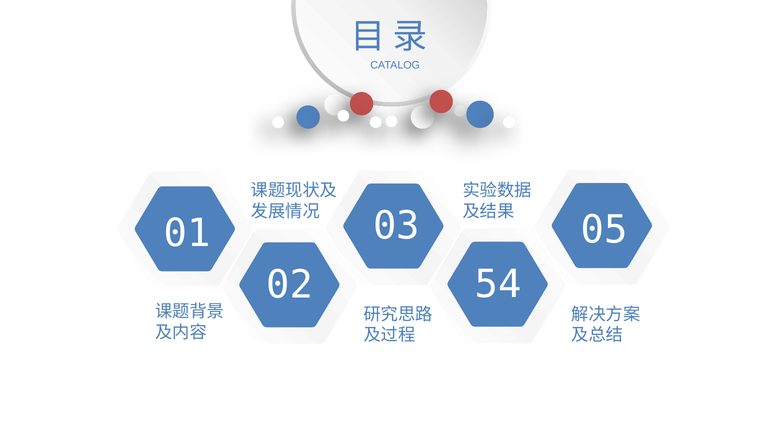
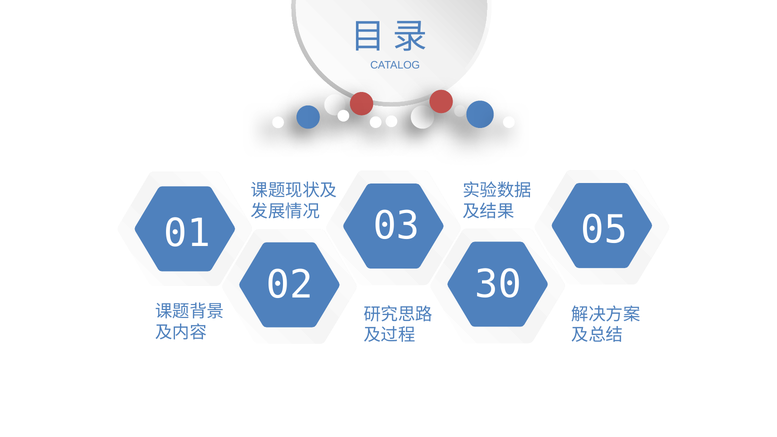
54: 54 -> 30 (498, 285)
